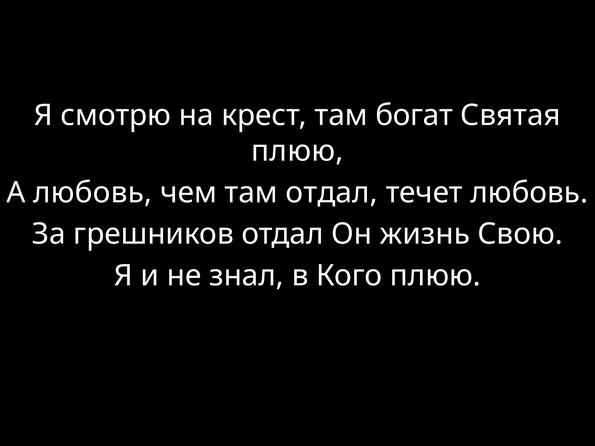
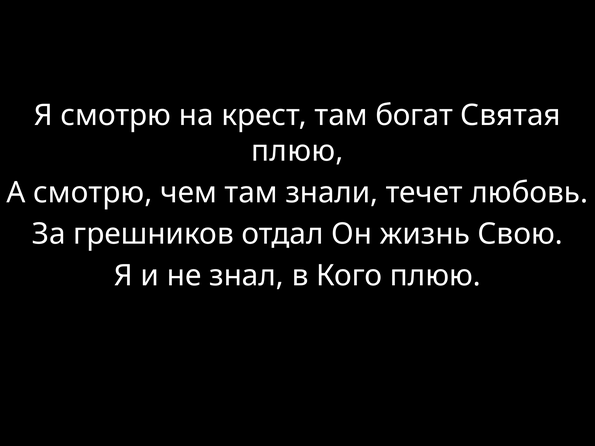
А любовь: любовь -> смотрю (93, 193)
там отдал: отдал -> знали (332, 193)
